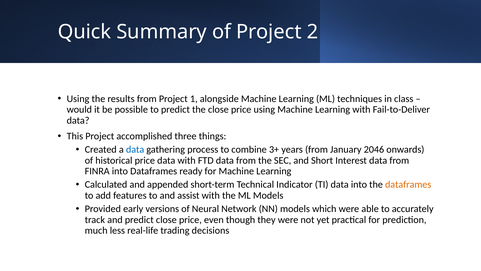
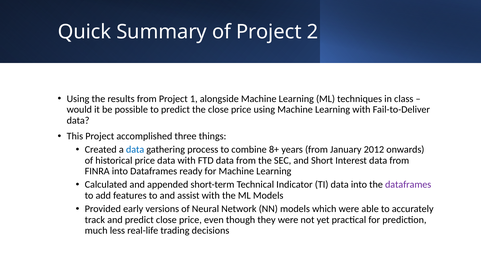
3+: 3+ -> 8+ (274, 149)
2046: 2046 -> 2012 (374, 149)
dataframes colour: orange -> purple (408, 184)
